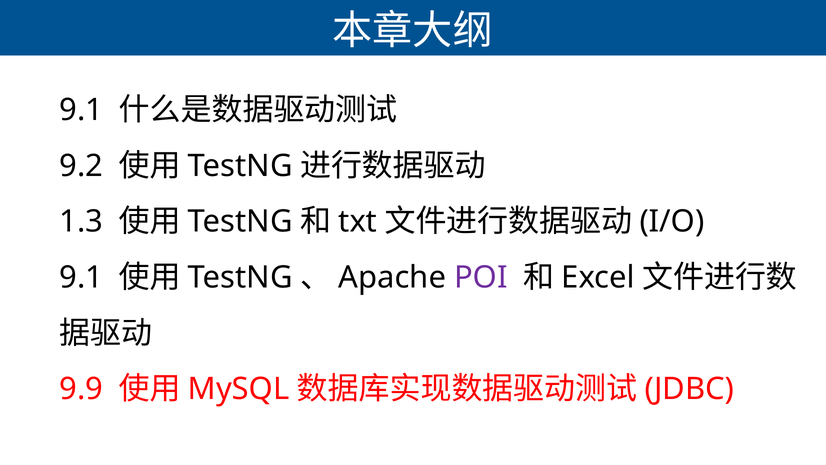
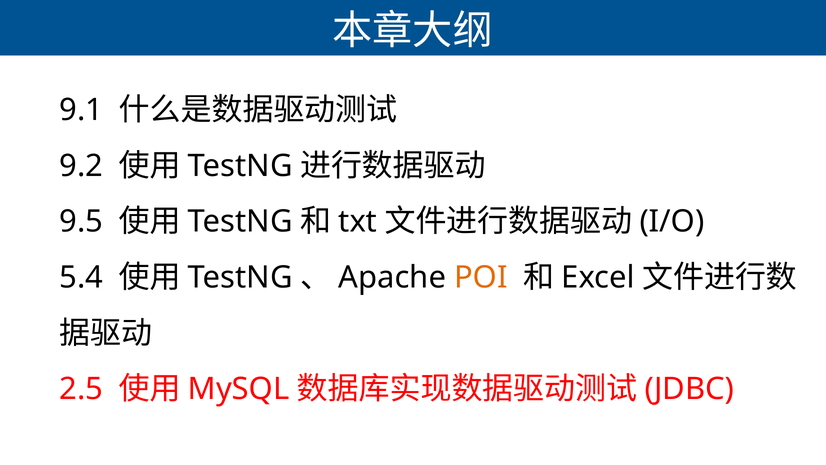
1.3: 1.3 -> 9.5 (81, 222)
9.1: 9.1 -> 5.4 (81, 277)
POI colour: purple -> orange (481, 277)
9.9: 9.9 -> 2.5 (81, 389)
